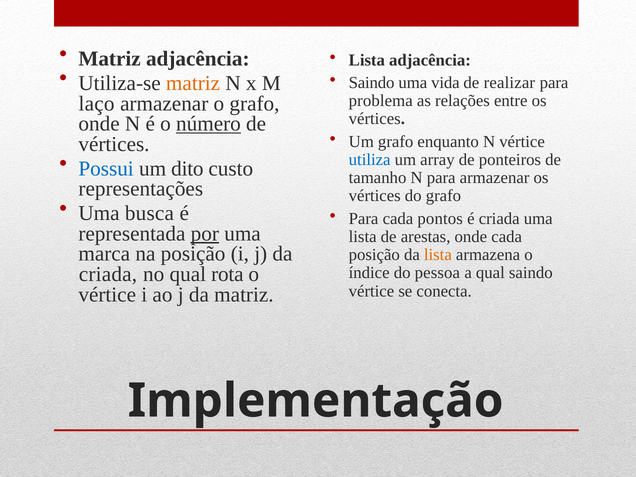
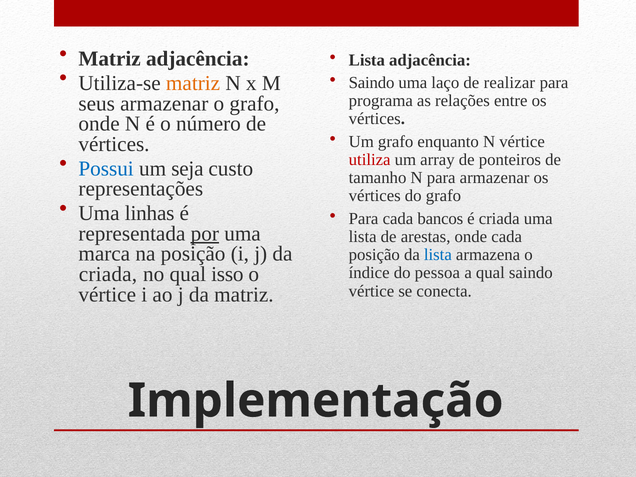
vida: vida -> laço (445, 83)
problema: problema -> programa (381, 101)
laço: laço -> seus (97, 104)
número underline: present -> none (208, 124)
utiliza colour: blue -> red (370, 160)
dito: dito -> seja (187, 169)
busca: busca -> linhas (150, 213)
pontos: pontos -> bancos (440, 219)
lista colour: orange -> blue (438, 255)
rota: rota -> isso (227, 274)
